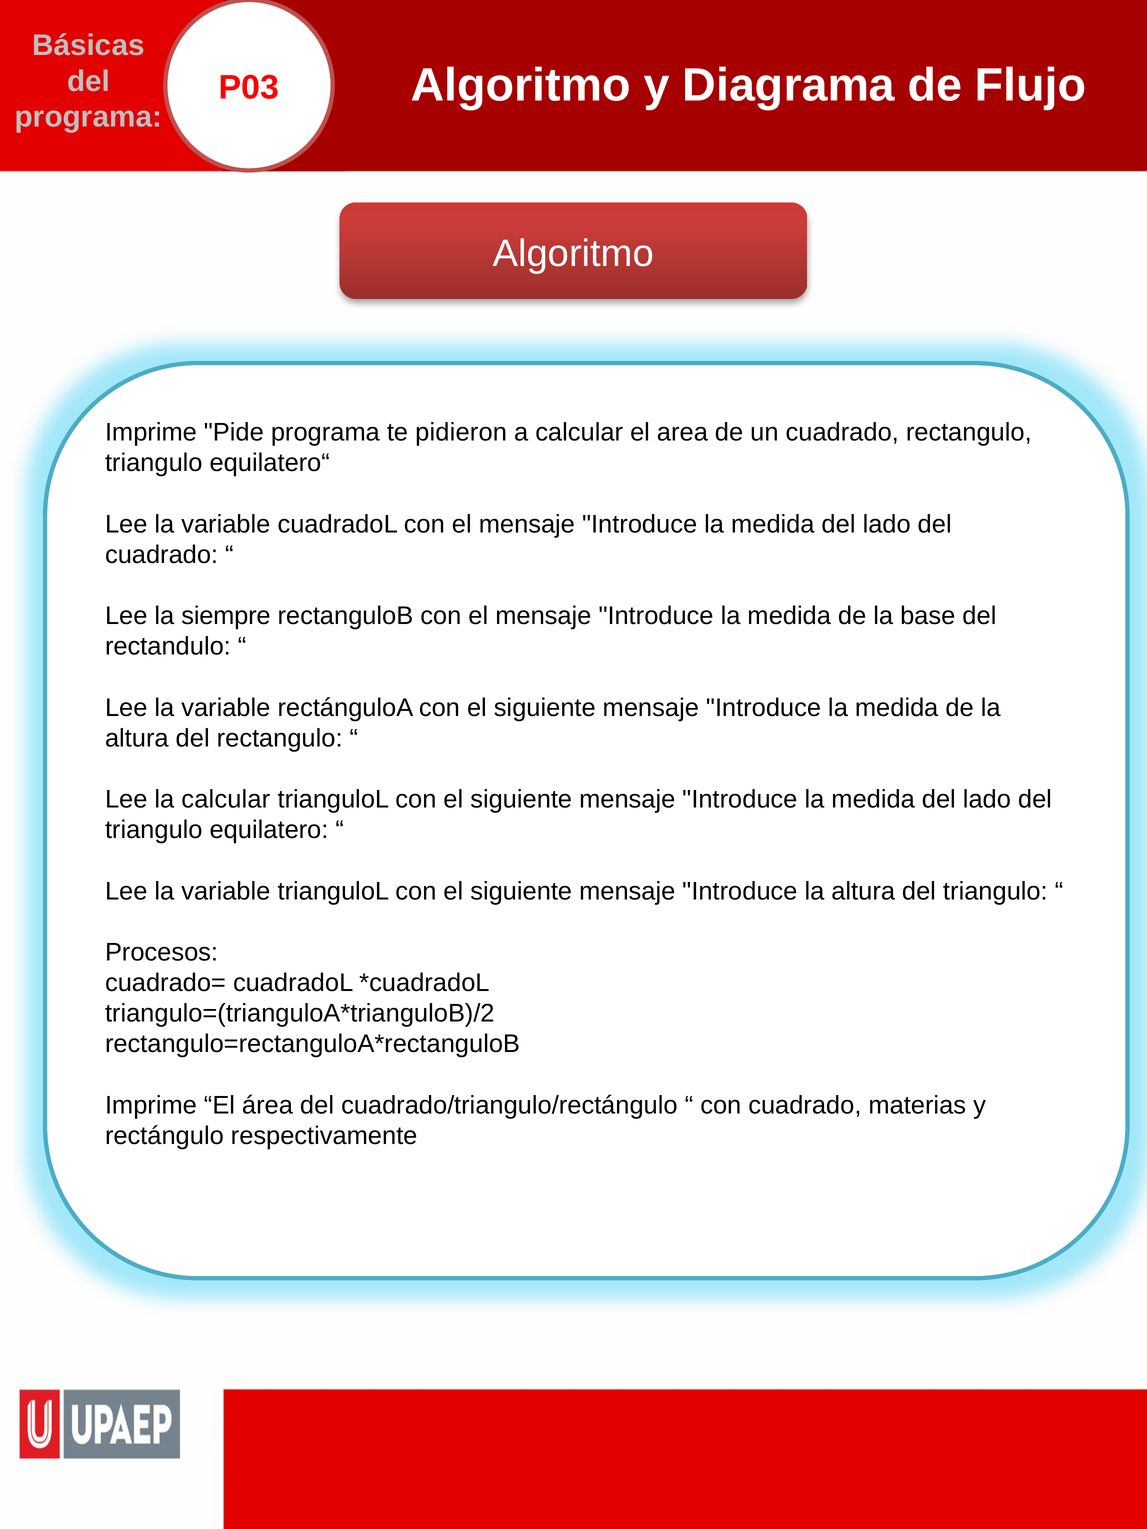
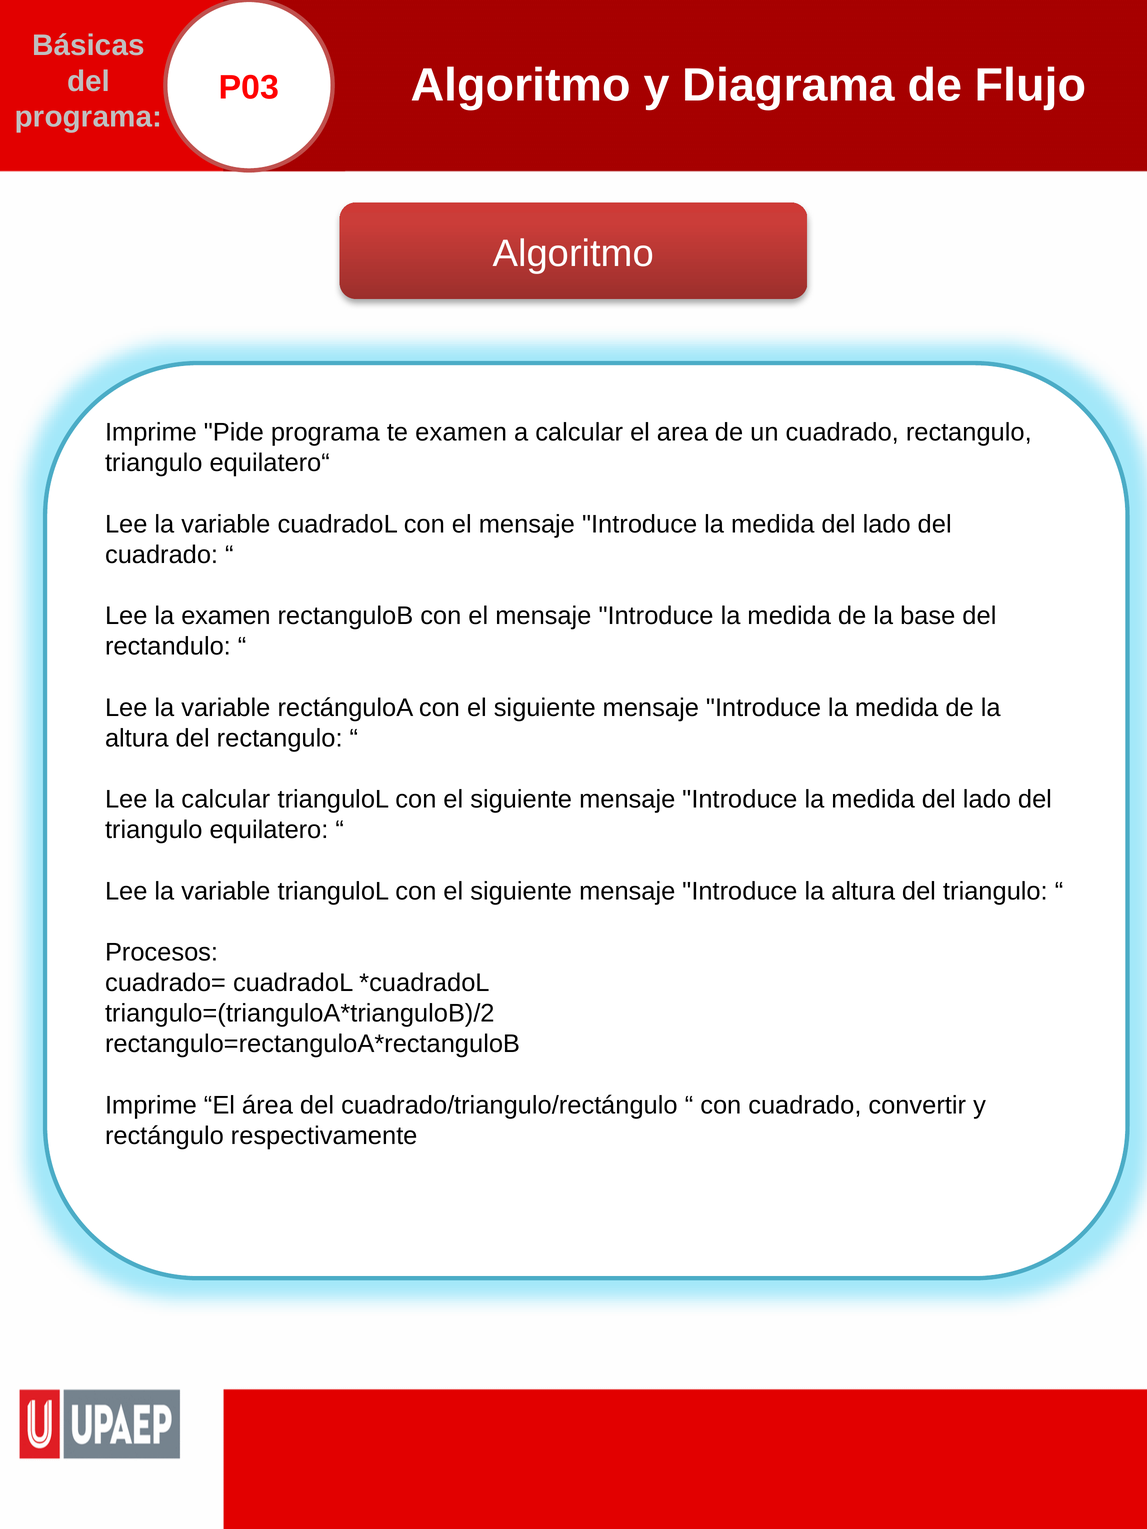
te pidieron: pidieron -> examen (461, 433)
la siempre: siempre -> examen (226, 616)
materias: materias -> convertir (917, 1105)
